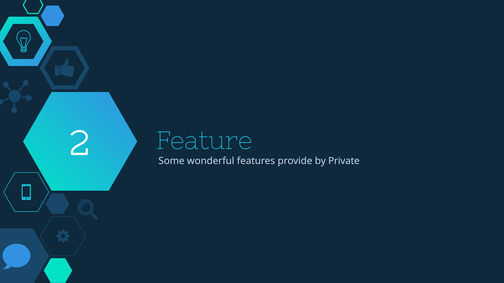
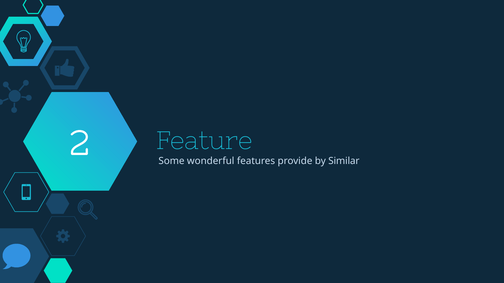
Private: Private -> Similar (344, 161)
